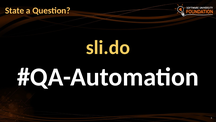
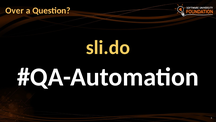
State: State -> Over (15, 10)
